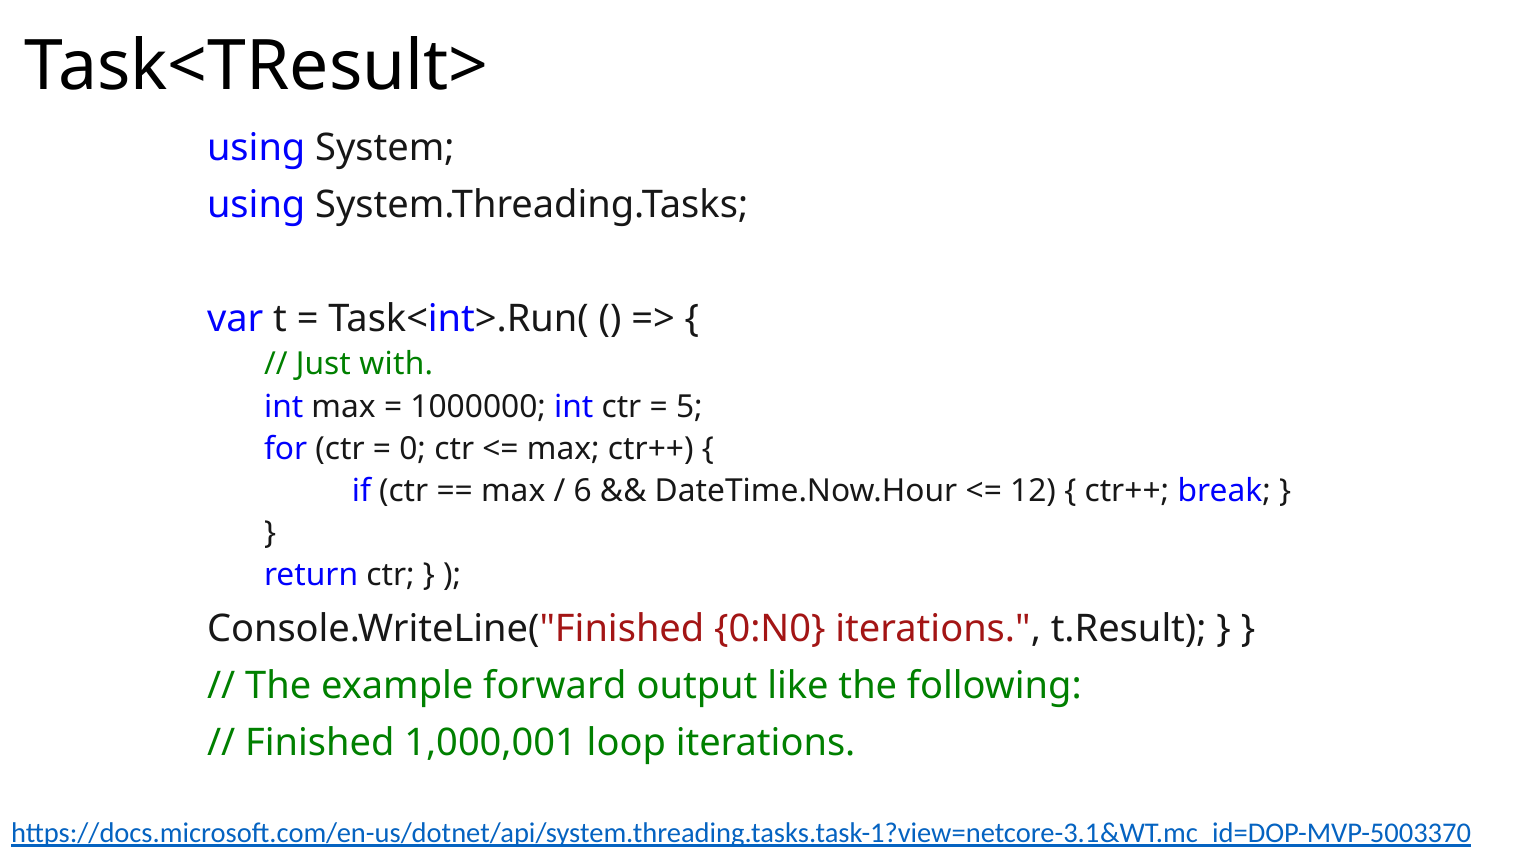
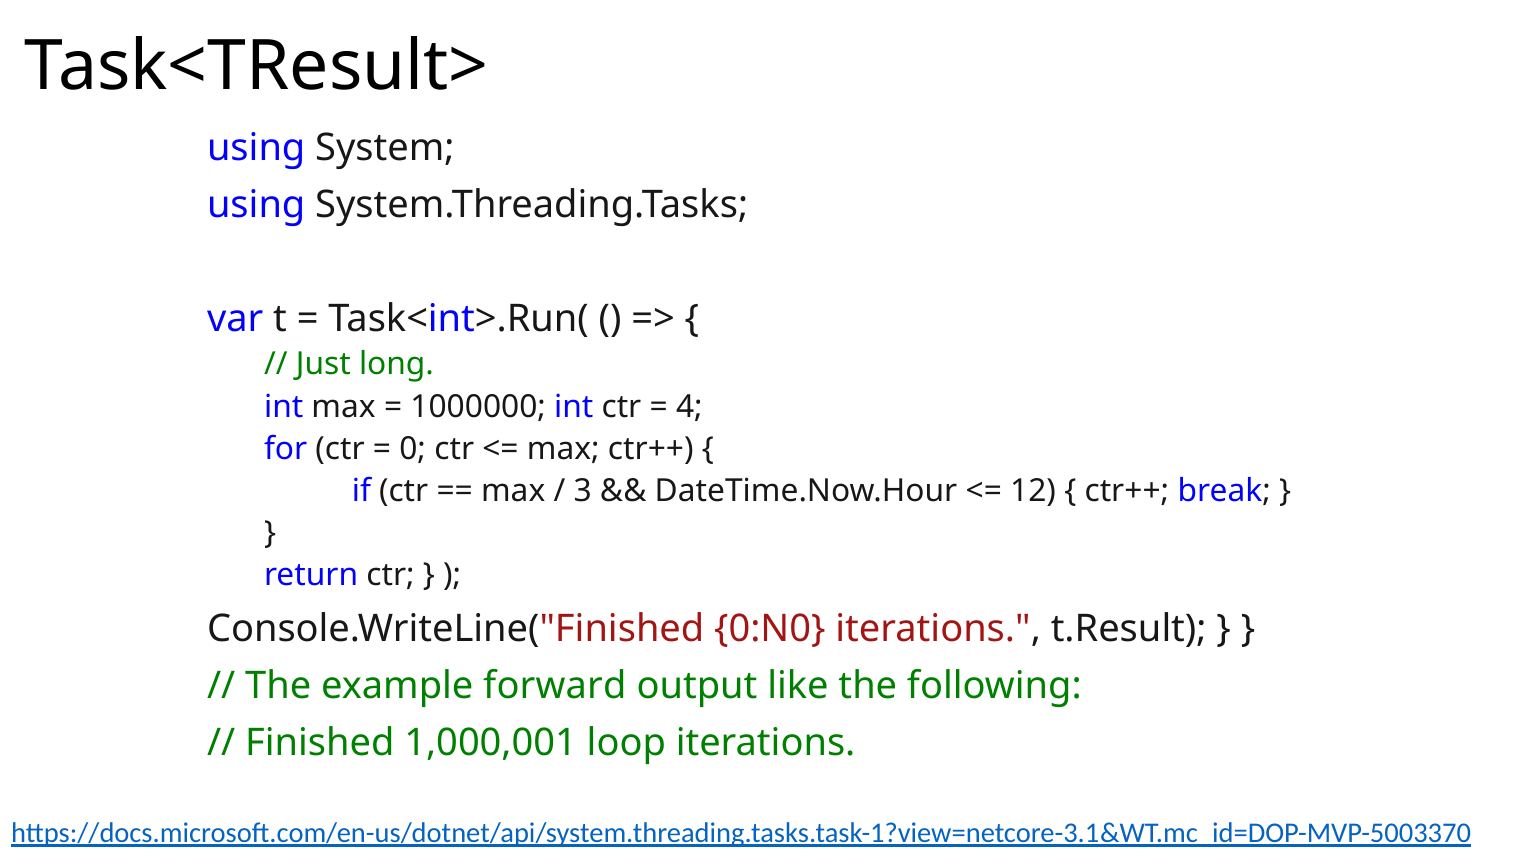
with: with -> long (396, 364)
5: 5 -> 4 (689, 406)
6: 6 -> 3 (583, 491)
